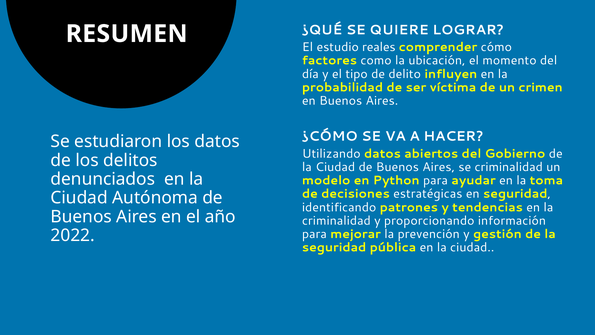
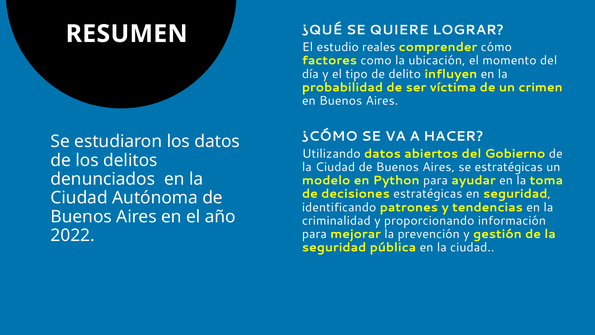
se criminalidad: criminalidad -> estratégicas (509, 167)
